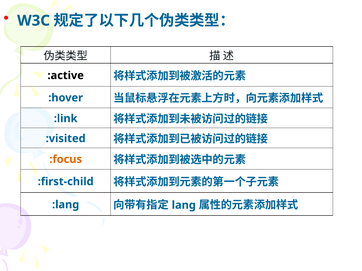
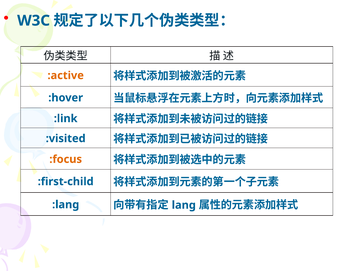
:active colour: black -> orange (66, 76)
